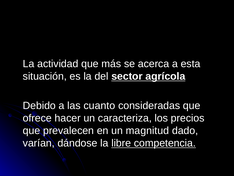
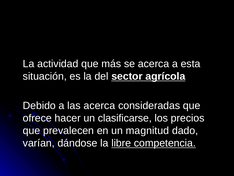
las cuanto: cuanto -> acerca (99, 105)
caracteriza: caracteriza -> clasificarse (125, 118)
